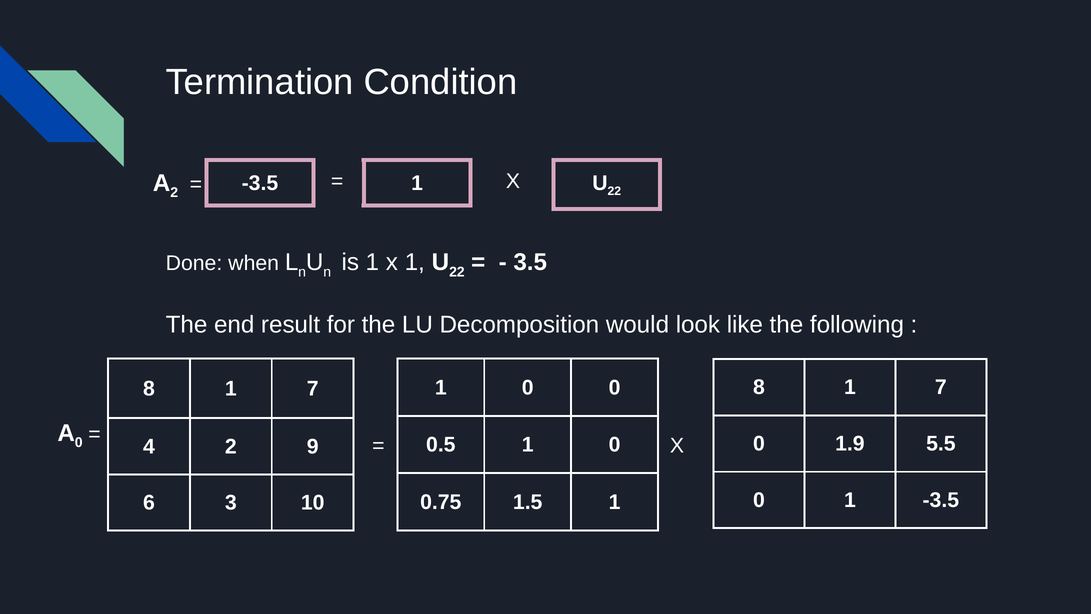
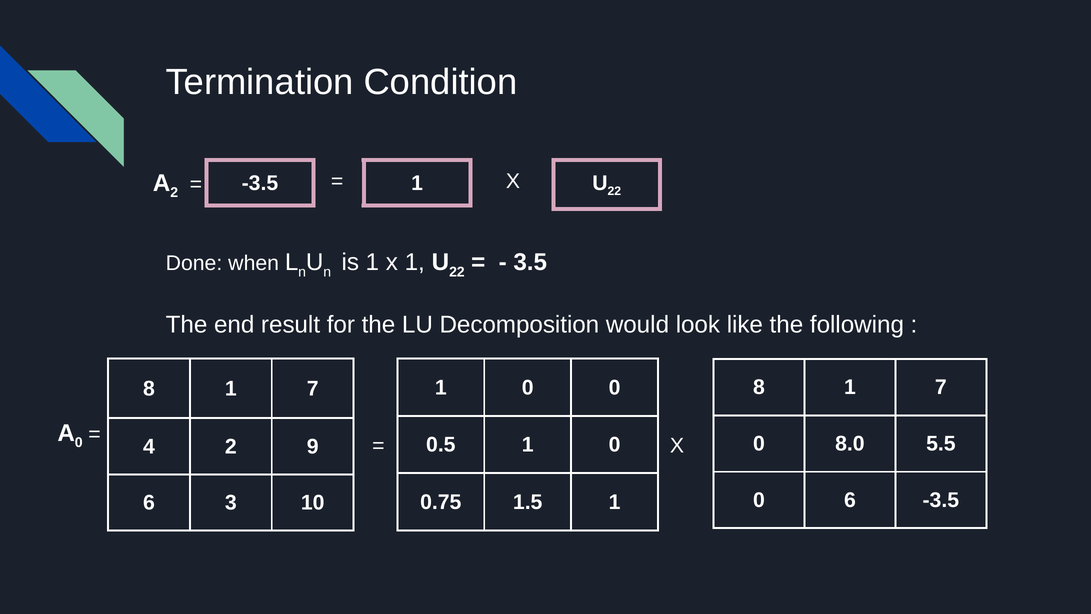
1.9: 1.9 -> 8.0 (850, 444)
0 1: 1 -> 6 (850, 500)
